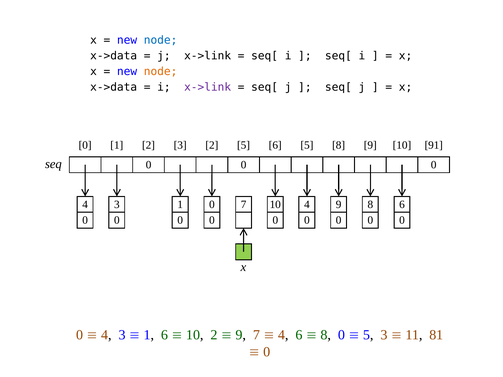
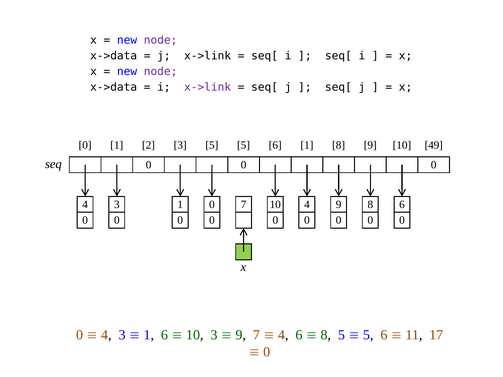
node colour: blue -> purple (161, 40)
node colour: orange -> purple (161, 71)
3 2: 2 -> 5 (212, 145)
6 5: 5 -> 1 (307, 145)
91: 91 -> 49 (434, 145)
10 2: 2 -> 3 (214, 335)
0: 0 -> 5 (341, 335)
3: 3 -> 6 (384, 335)
81: 81 -> 17 (436, 335)
